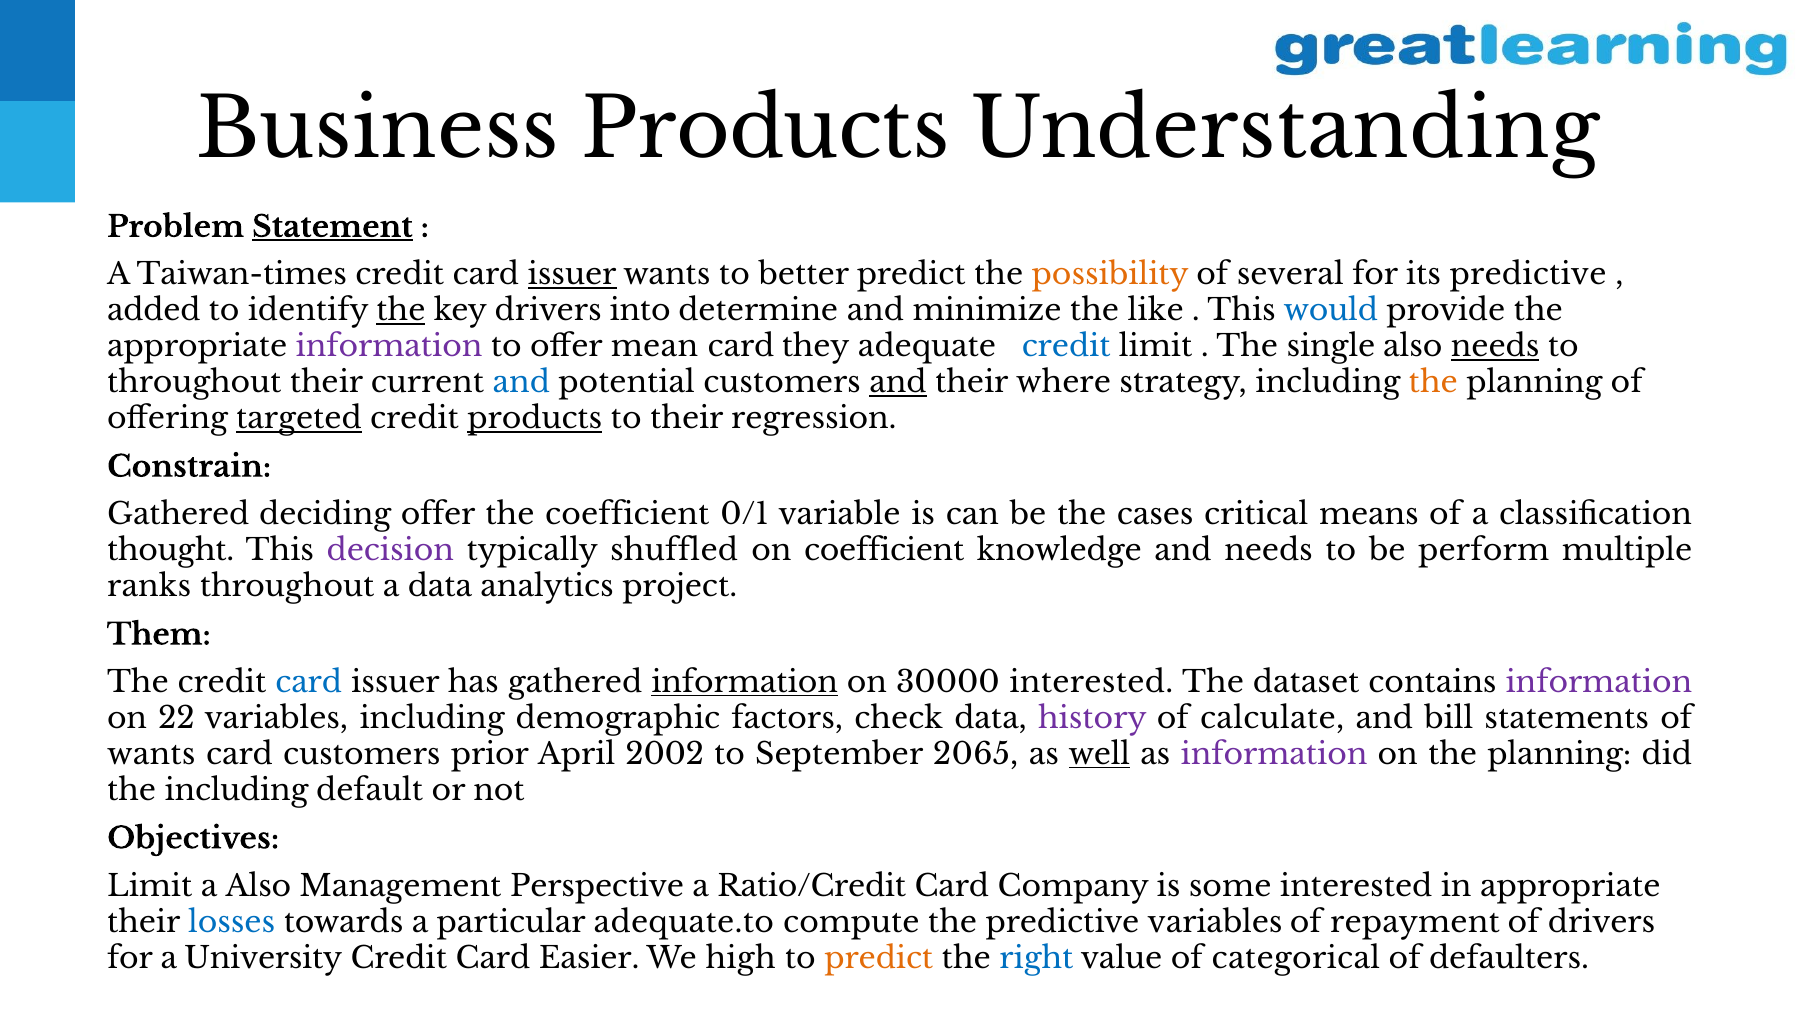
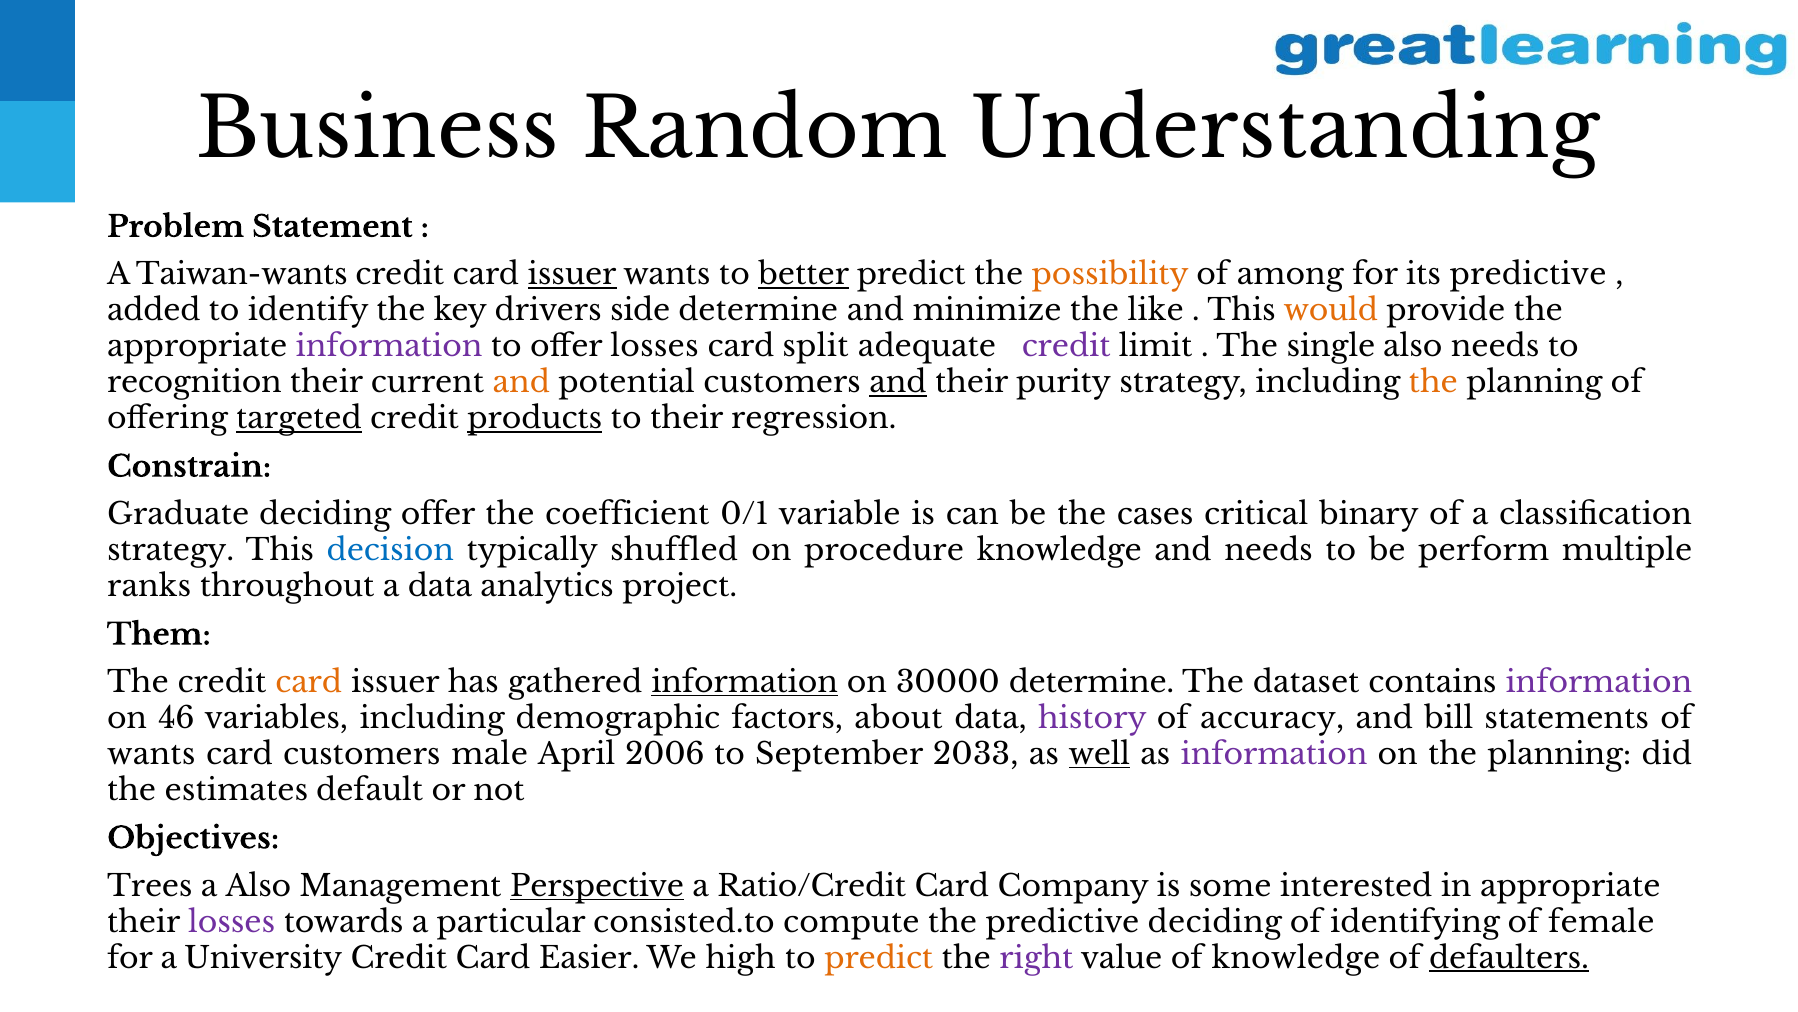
Business Products: Products -> Random (765, 131)
Statement underline: present -> none (332, 227)
Taiwan-times: Taiwan-times -> Taiwan-wants (242, 275)
better underline: none -> present (804, 275)
several: several -> among (1290, 275)
the underline: present -> none (401, 311)
into: into -> side (640, 311)
would colour: blue -> orange (1331, 311)
offer mean: mean -> losses (655, 347)
they: they -> split (815, 347)
credit colour: blue -> purple (1066, 347)
needs underline: present -> none (1495, 347)
throughout: throughout -> recognition (194, 383)
and colour: blue -> orange (521, 383)
where: where -> purity (1064, 383)
Gathered: Gathered -> Graduate (178, 514)
means: means -> binary (1369, 514)
thought: thought -> strategy (171, 550)
decision colour: purple -> blue (390, 550)
on coefficient: coefficient -> procedure (884, 550)
card colour: blue -> orange (309, 682)
30000 interested: interested -> determine (1092, 682)
22: 22 -> 46 (176, 718)
check: check -> about (898, 718)
calculate: calculate -> accuracy (1272, 718)
prior: prior -> male (490, 754)
2002: 2002 -> 2006 (665, 754)
2065: 2065 -> 2033 (976, 754)
the including: including -> estimates (236, 790)
Limit: Limit -> Trees (150, 886)
Perspective underline: none -> present (597, 886)
losses colour: blue -> purple (232, 922)
adequate.to: adequate.to -> consisted.to (684, 922)
predictive variables: variables -> deciding (1215, 922)
repayment: repayment -> identifying (1415, 922)
of drivers: drivers -> female (1601, 922)
right colour: blue -> purple (1036, 958)
of categorical: categorical -> knowledge (1296, 958)
defaulters underline: none -> present (1509, 958)
